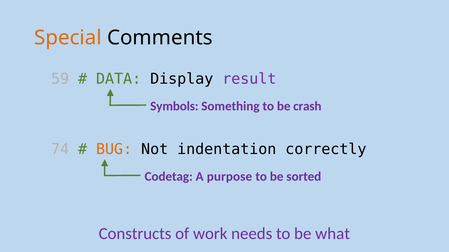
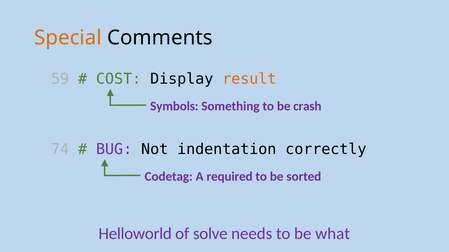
DATA: DATA -> COST (119, 79)
result colour: purple -> orange (249, 79)
BUG colour: orange -> purple (114, 150)
purpose: purpose -> required (230, 177)
Constructs: Constructs -> Helloworld (135, 234)
work: work -> solve (210, 234)
